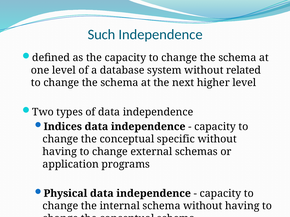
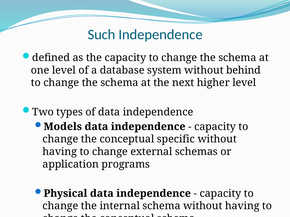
related: related -> behind (243, 70)
Indices: Indices -> Models (63, 127)
